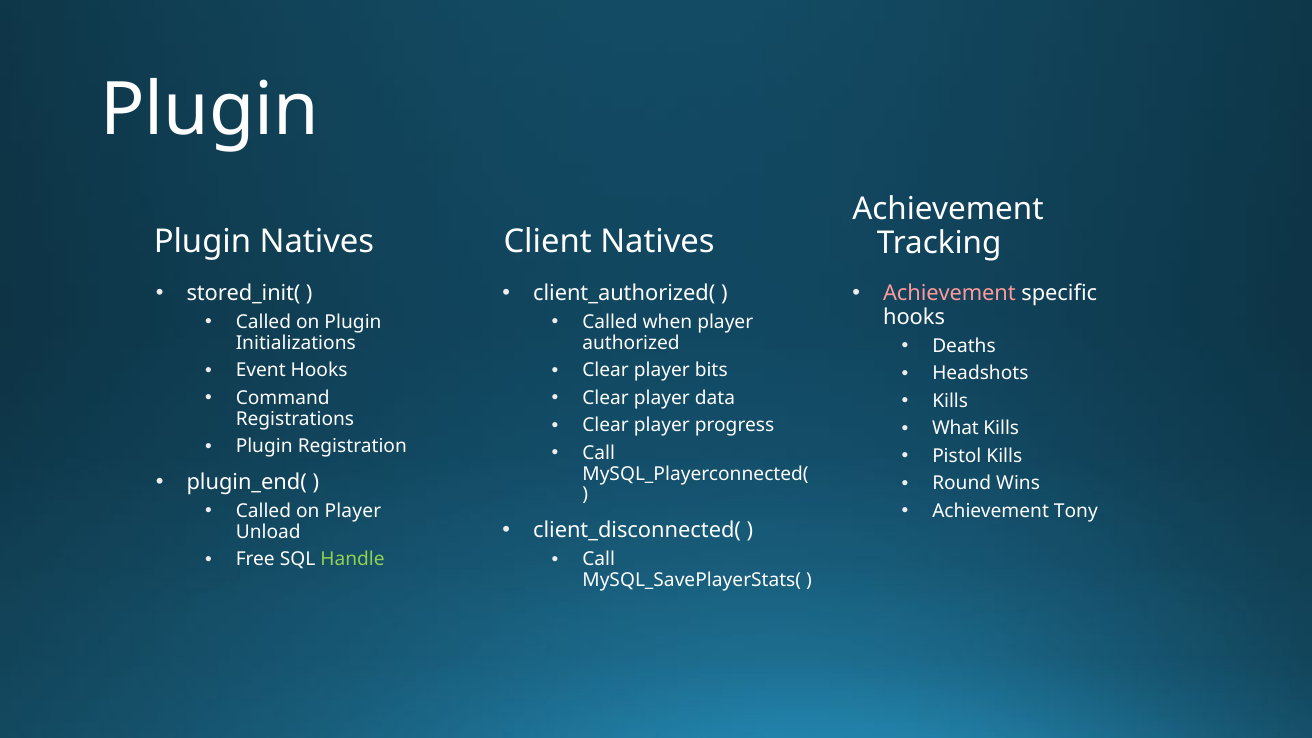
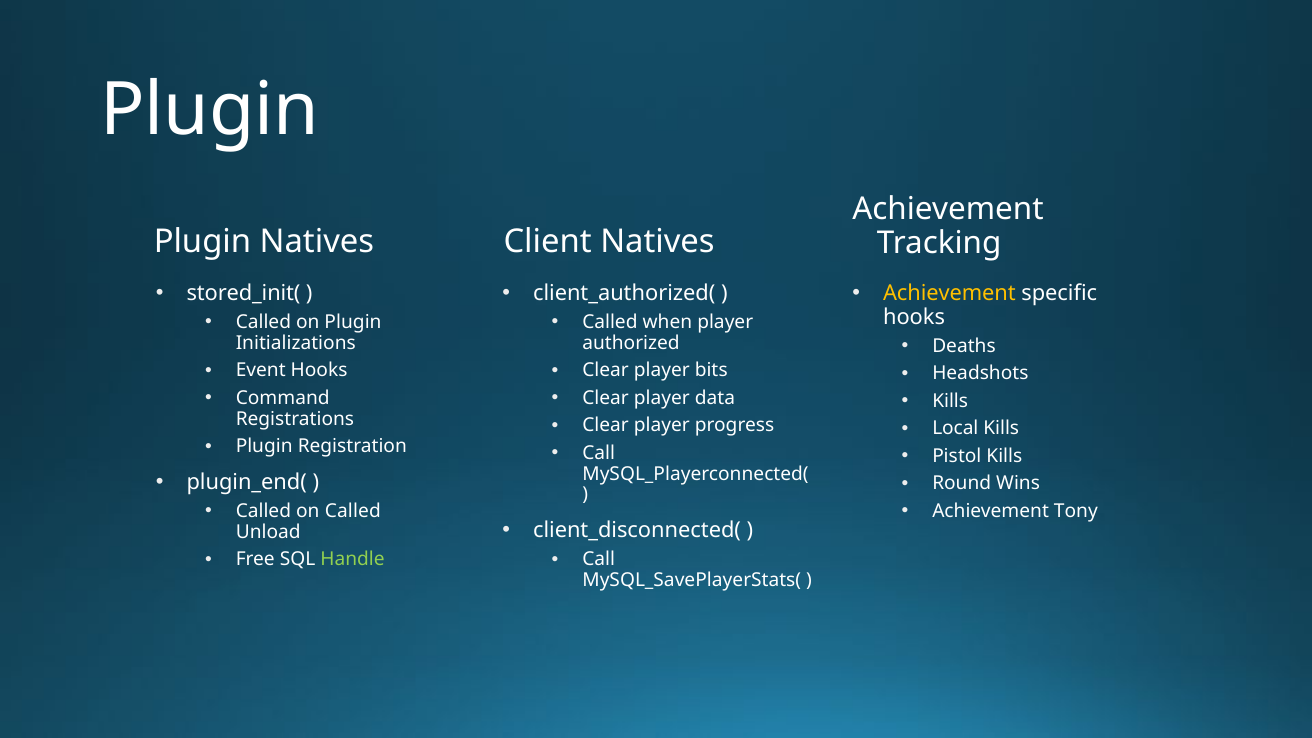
Achievement colour: pink -> yellow (949, 293)
What: What -> Local (955, 429)
on Player: Player -> Called (353, 511)
